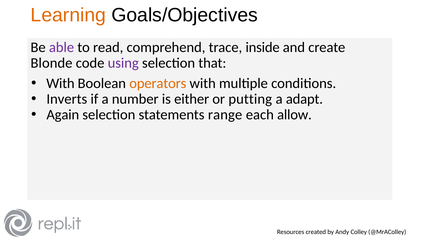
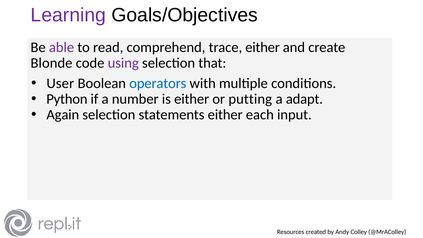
Learning colour: orange -> purple (68, 15)
trace inside: inside -> either (263, 47)
With: With -> User (60, 83)
operators colour: orange -> blue (158, 83)
Inverts: Inverts -> Python (67, 99)
statements range: range -> either (225, 115)
allow: allow -> input (294, 115)
